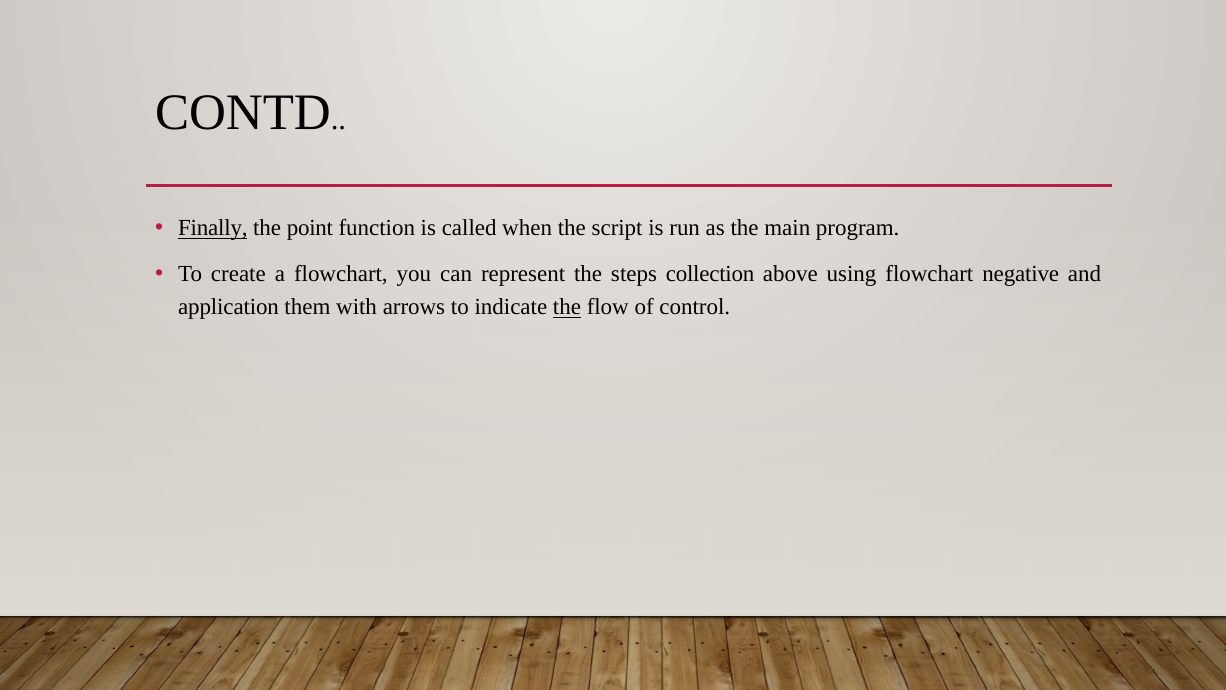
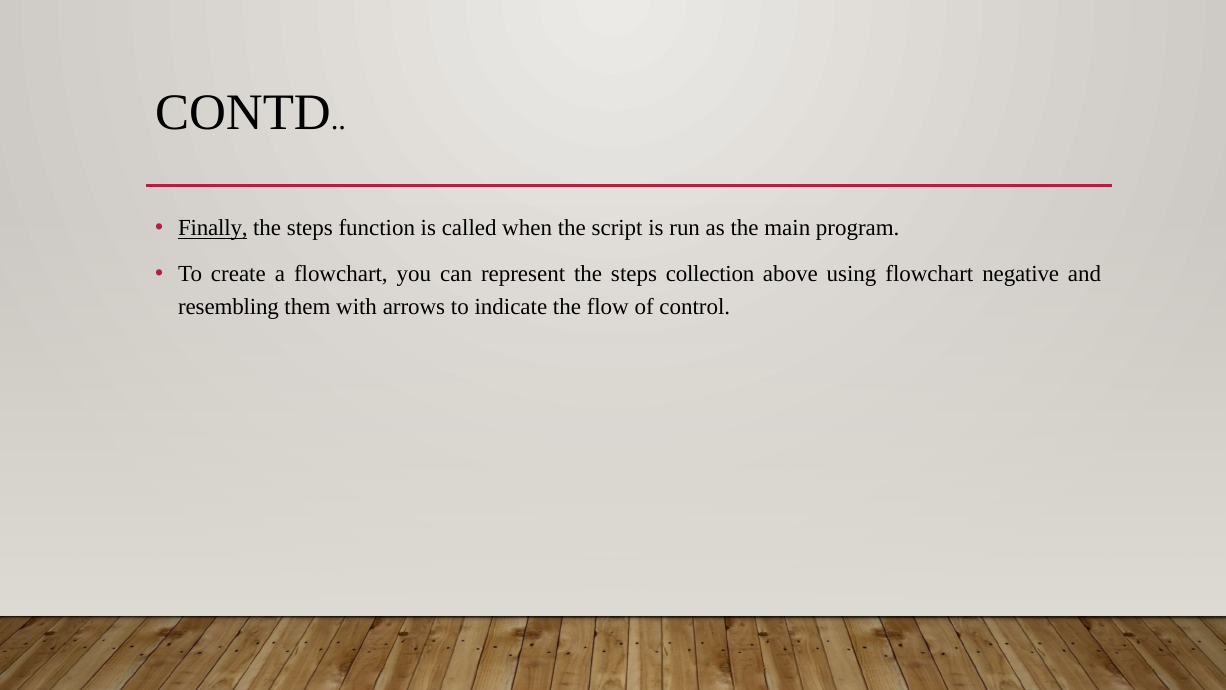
point: point -> steps (310, 228)
application: application -> resembling (229, 307)
the underline: present -> none (567, 307)
